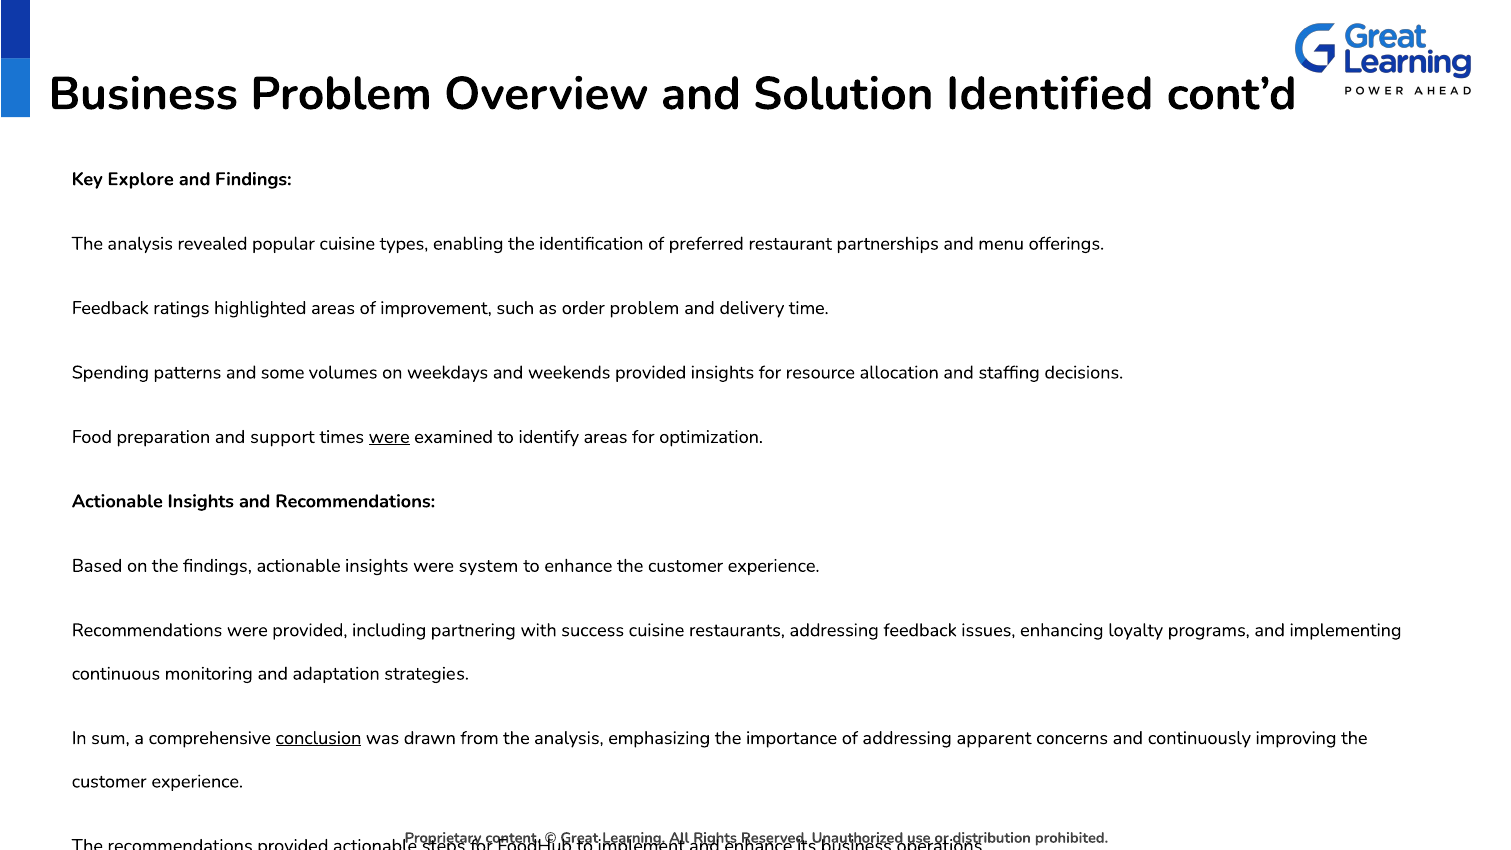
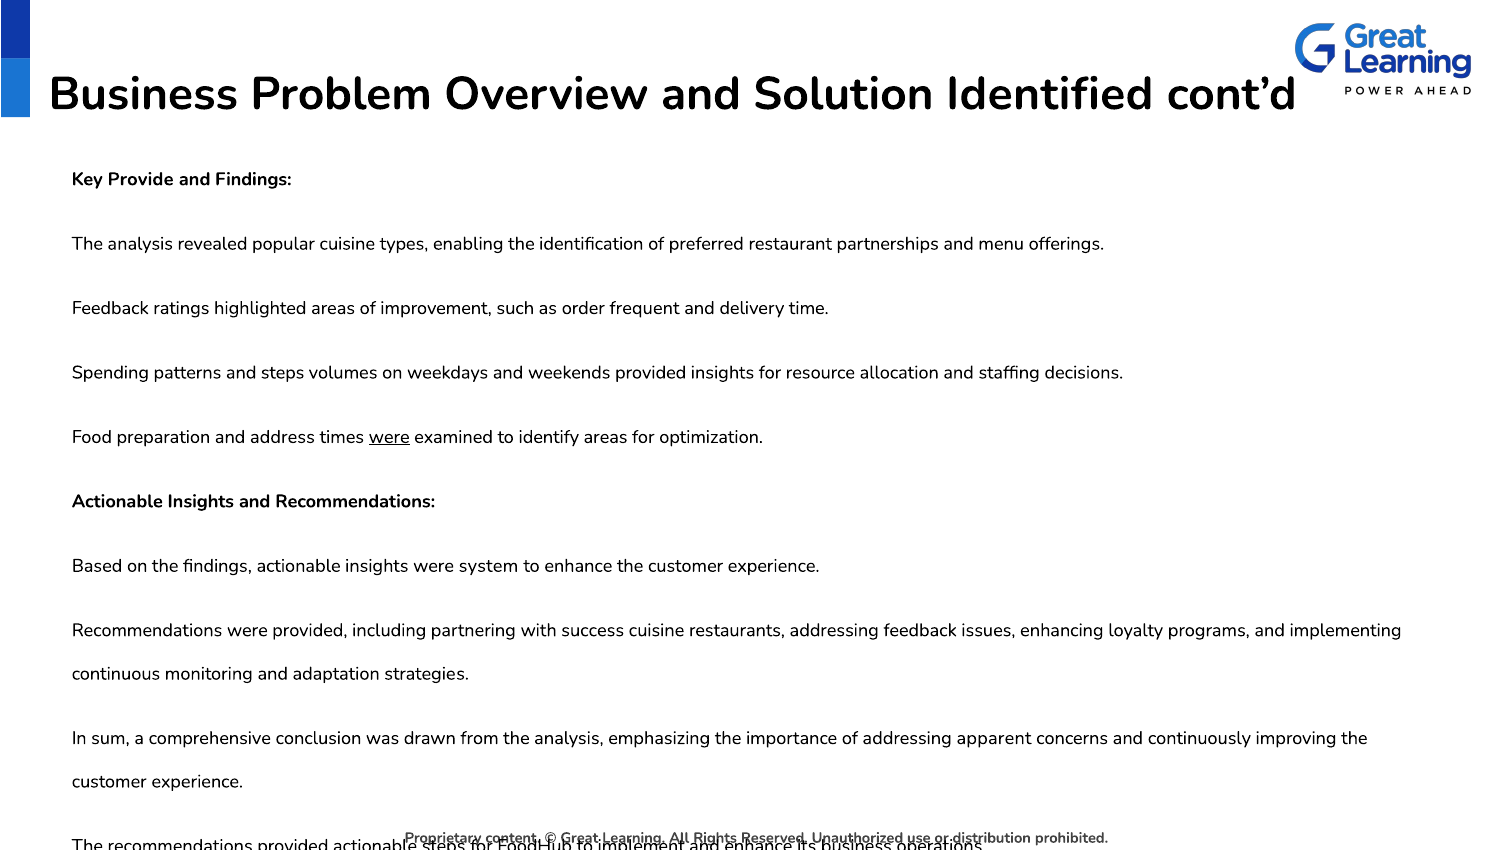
Explore: Explore -> Provide (141, 179)
order problem: problem -> frequent (644, 308)
and some: some -> steps (283, 372)
support: support -> address (282, 437)
conclusion underline: present -> none (318, 738)
